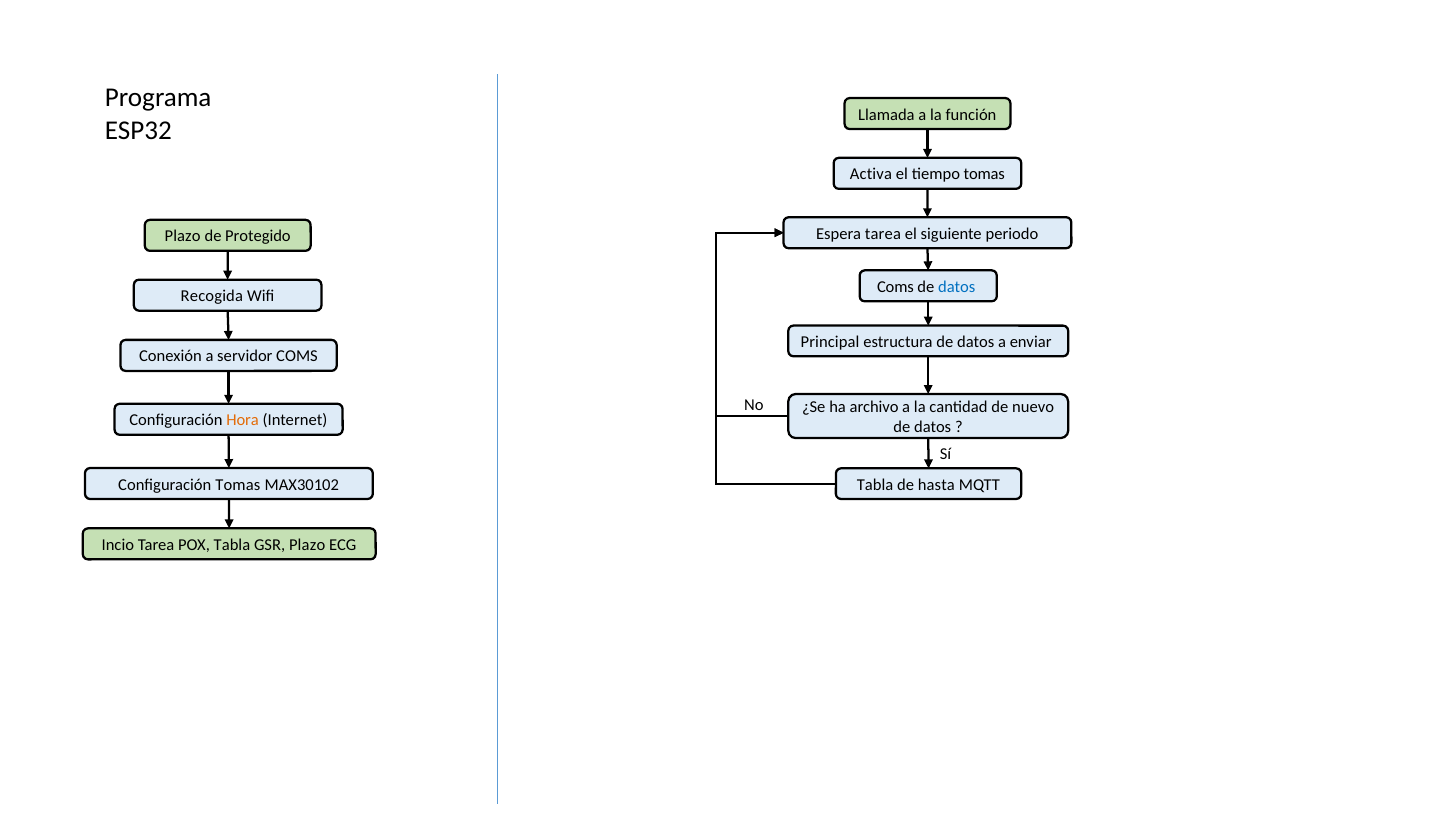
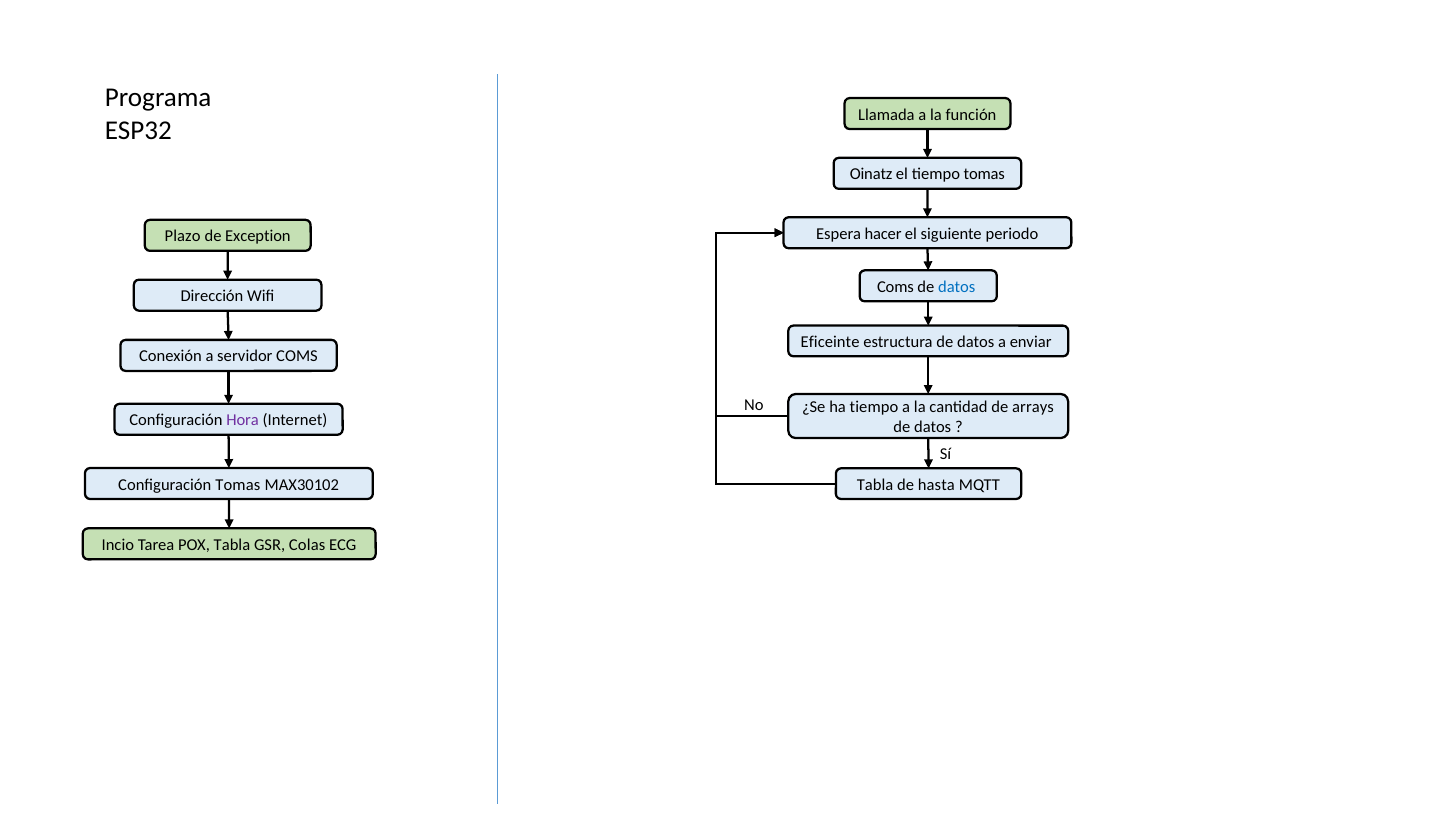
Activa: Activa -> Oinatz (871, 175)
Espera tarea: tarea -> hacer (883, 234)
Protegido: Protegido -> Exception (258, 237)
Recogida: Recogida -> Dirección (212, 296)
Principal: Principal -> Eficeinte (830, 342)
ha archivo: archivo -> tiempo (874, 407)
nuevo: nuevo -> arrays (1033, 407)
Hora colour: orange -> purple (243, 421)
GSR Plazo: Plazo -> Colas (307, 545)
